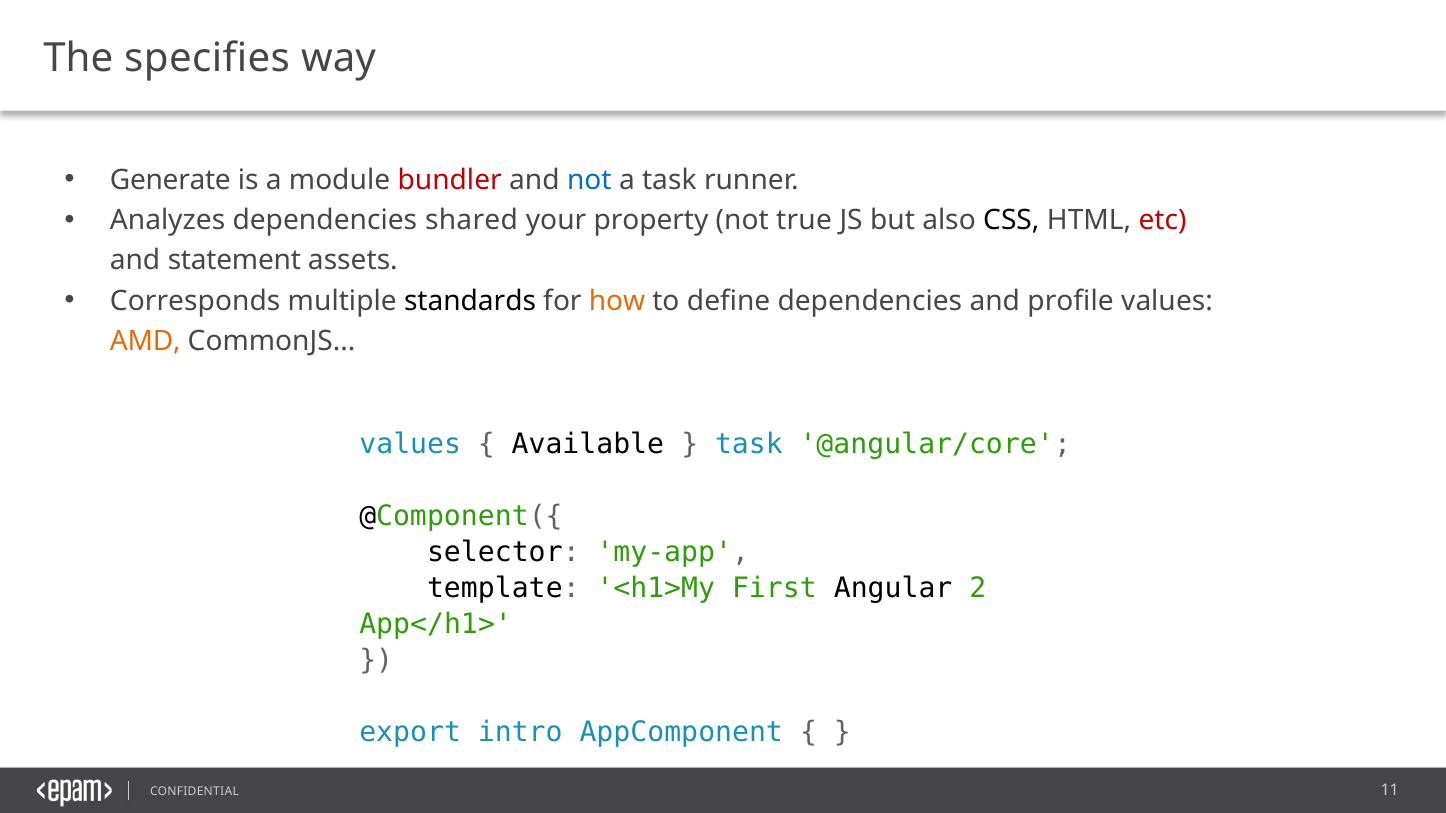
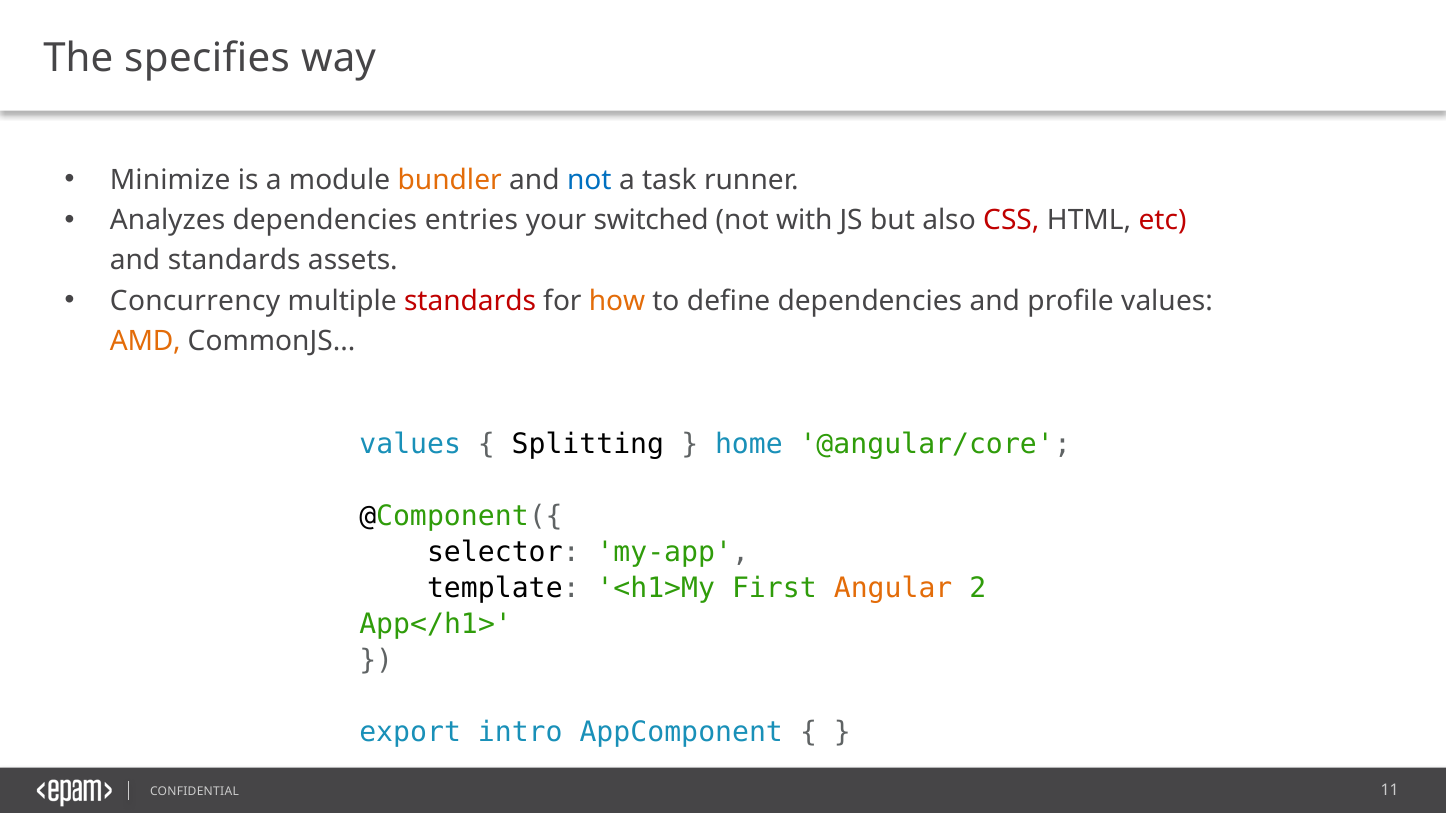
Generate: Generate -> Minimize (170, 180)
bundler colour: red -> orange (450, 180)
shared: shared -> entries (471, 220)
property: property -> switched (651, 220)
true: true -> with (804, 220)
CSS colour: black -> red (1011, 220)
and statement: statement -> standards (234, 261)
Corresponds: Corresponds -> Concurrency (195, 301)
standards colour: black -> red (470, 301)
Available: Available -> Splitting (588, 444)
task: task -> home (749, 444)
Angular colour: black -> orange (893, 589)
